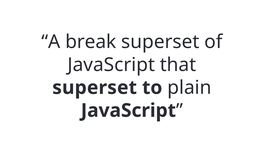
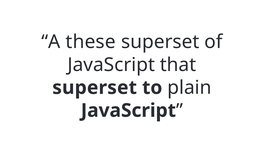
break: break -> these (91, 42)
